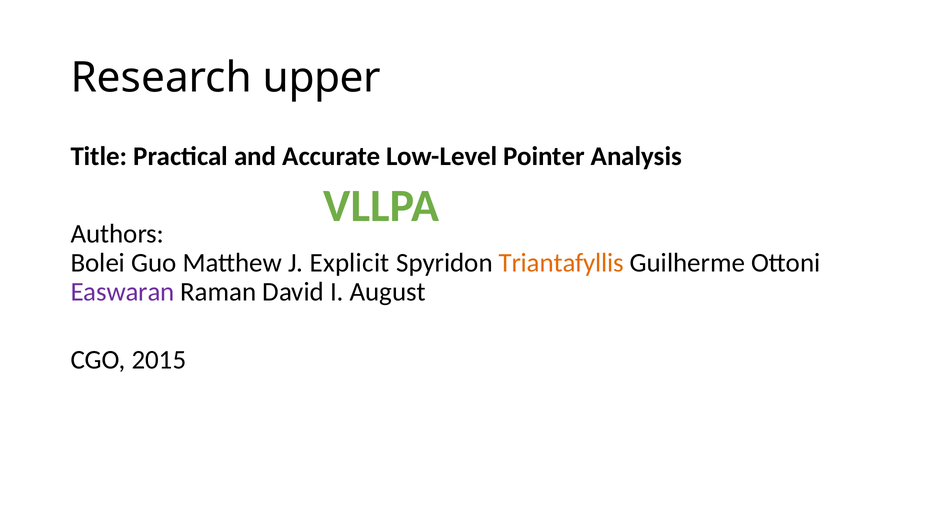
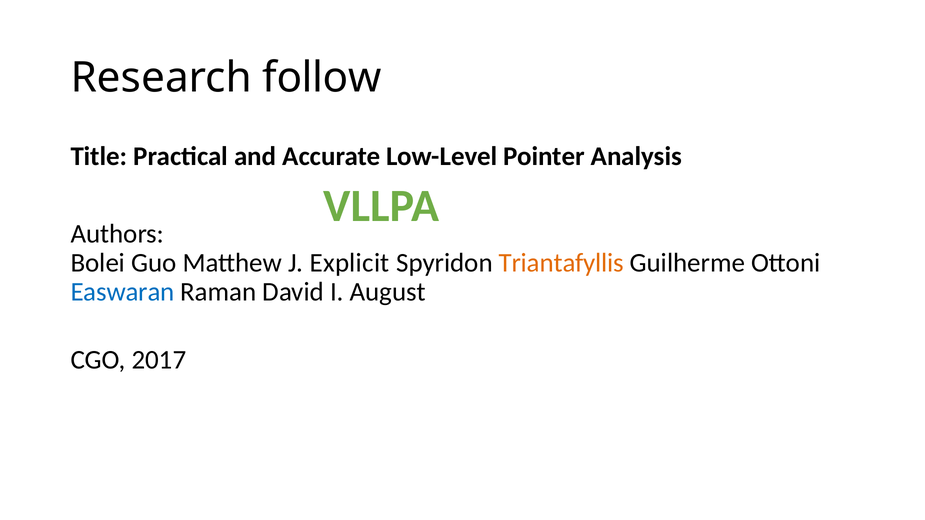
upper: upper -> follow (322, 78)
Easwaran colour: purple -> blue (122, 292)
2015: 2015 -> 2017 (159, 360)
